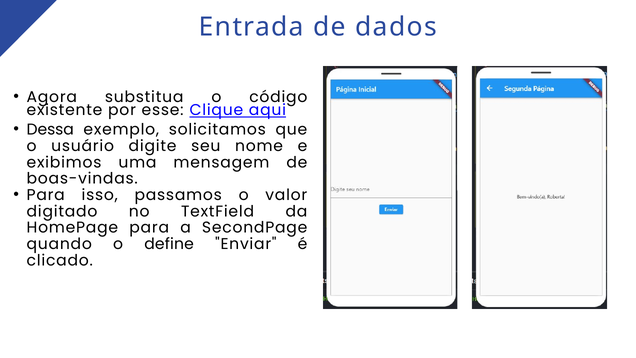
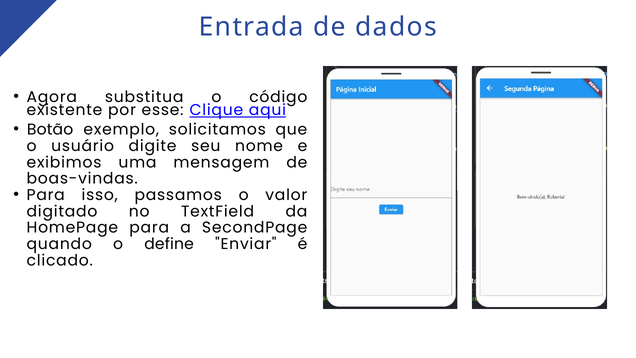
Dessa: Dessa -> Botão (50, 130)
